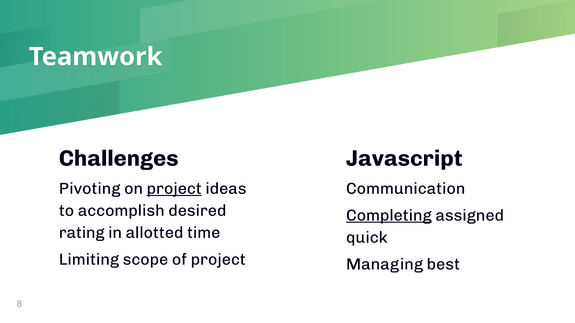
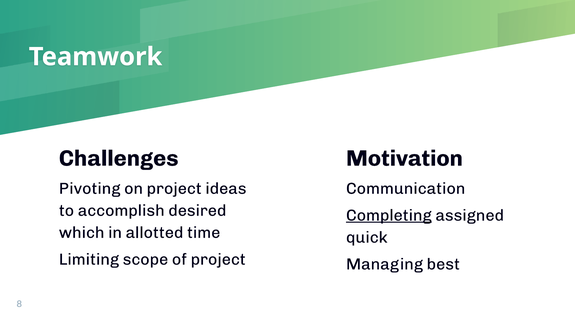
Javascript: Javascript -> Motivation (404, 159)
project underline: present -> none (174, 189)
rating: rating -> which (82, 233)
